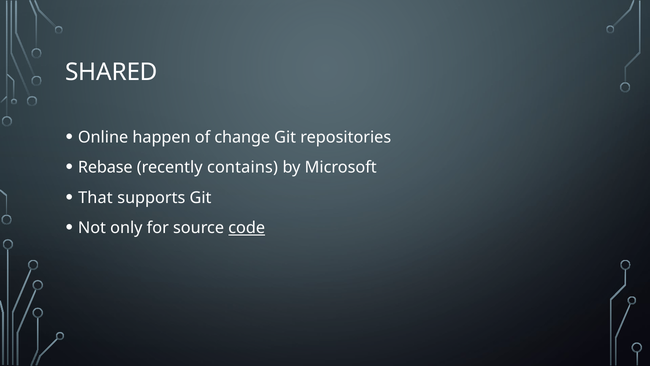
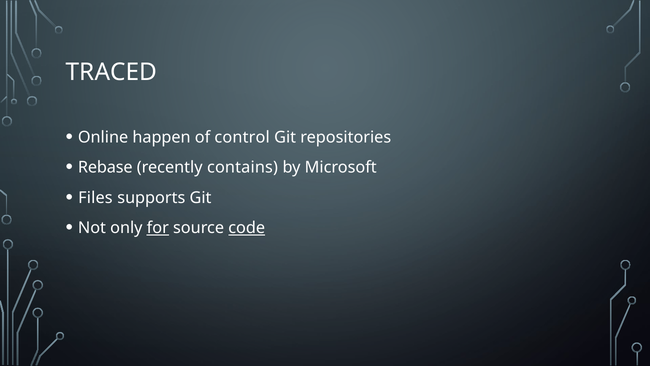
SHARED: SHARED -> TRACED (111, 72)
change: change -> control (242, 137)
That: That -> Files (95, 198)
for underline: none -> present (158, 228)
